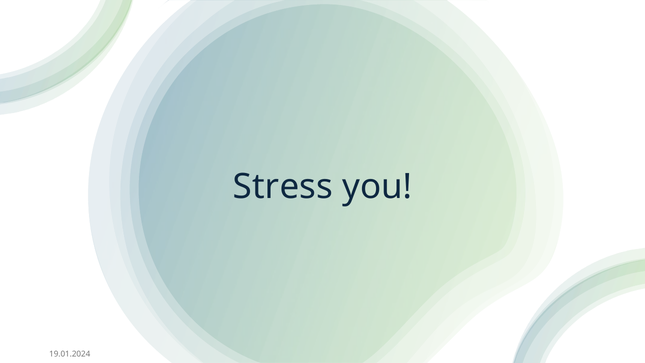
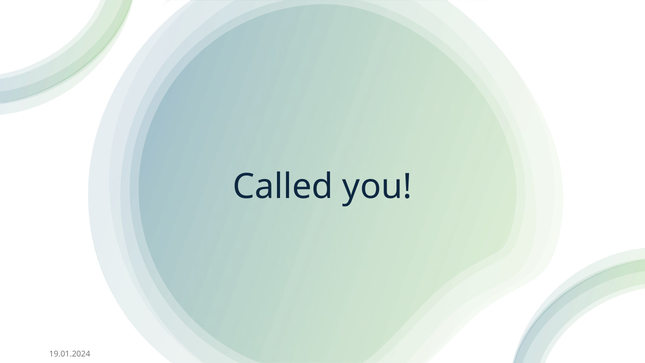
Stress: Stress -> Called (283, 186)
